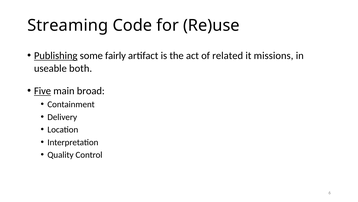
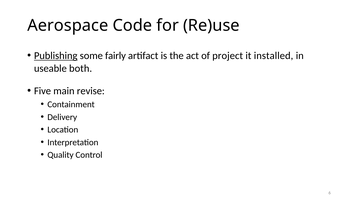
Streaming: Streaming -> Aerospace (68, 25)
related: related -> project (228, 56)
missions: missions -> installed (274, 56)
Five underline: present -> none (43, 91)
broad: broad -> revise (91, 91)
